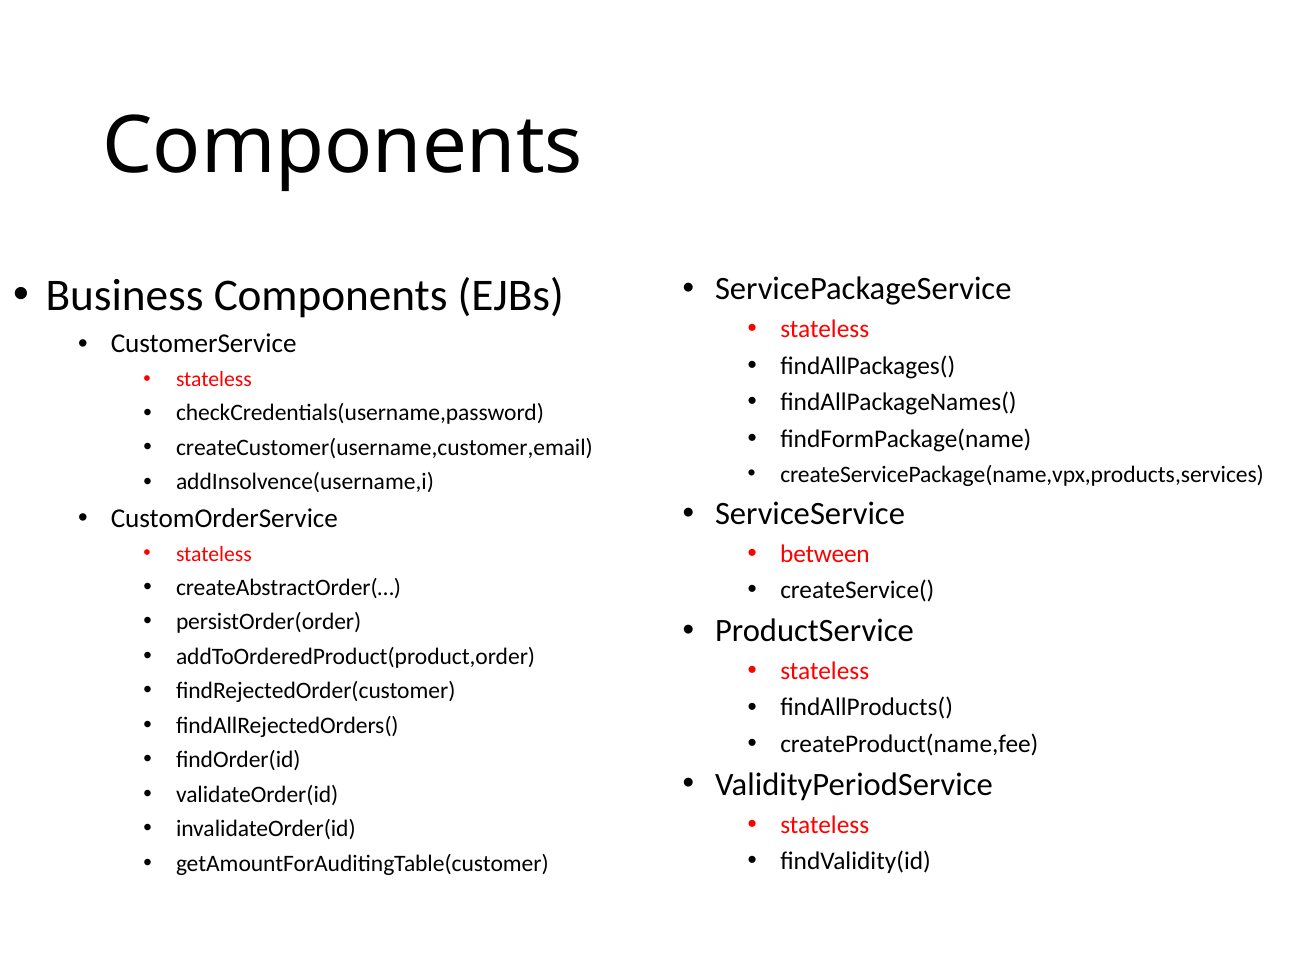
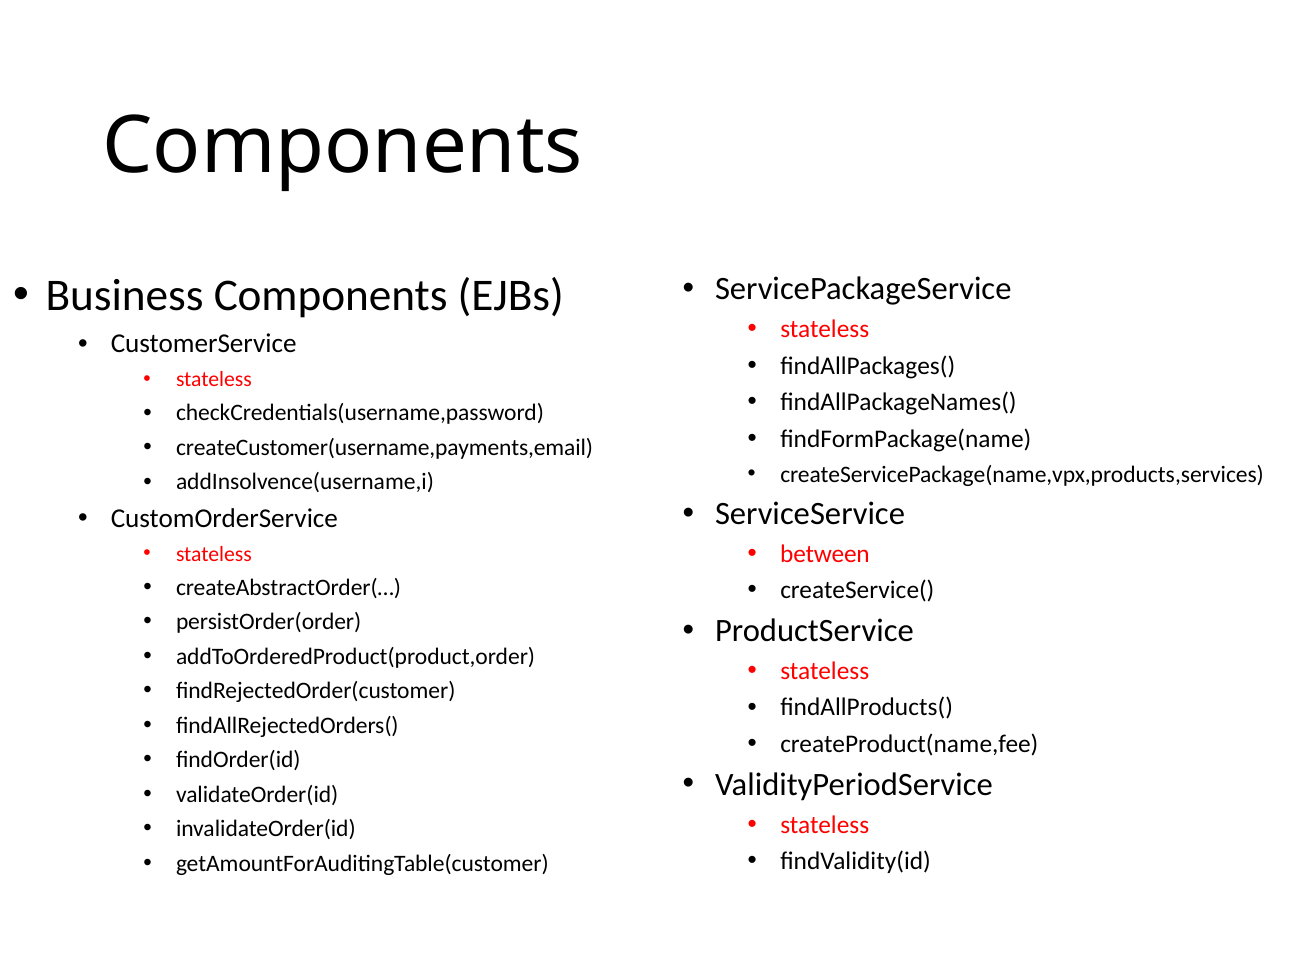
createCustomer(username,customer,email: createCustomer(username,customer,email -> createCustomer(username,payments,email (384, 447)
